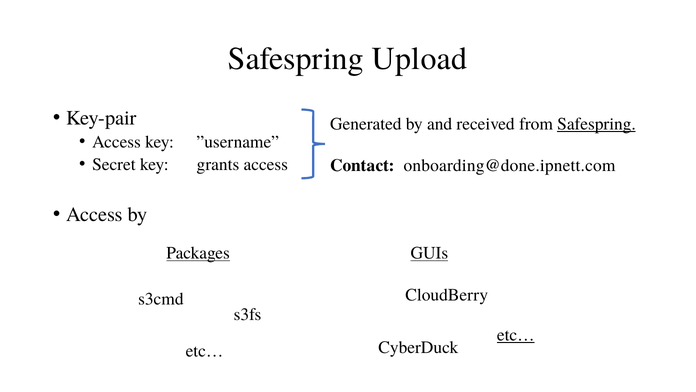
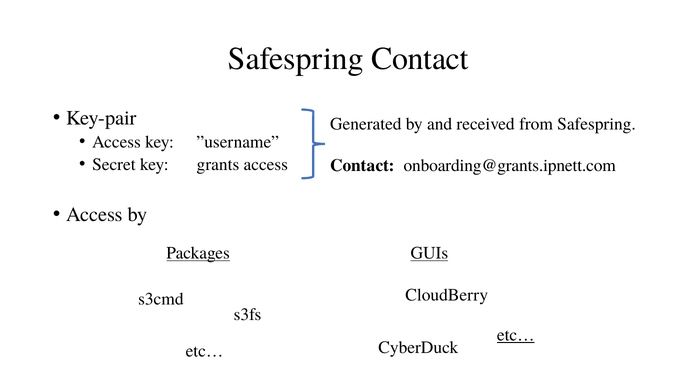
Upload: Upload -> Contact (420, 58)
Safespring underline: present -> none (597, 124)
onboarding@done.ipnett.com: onboarding@done.ipnett.com -> onboarding@grants.ipnett.com (510, 166)
